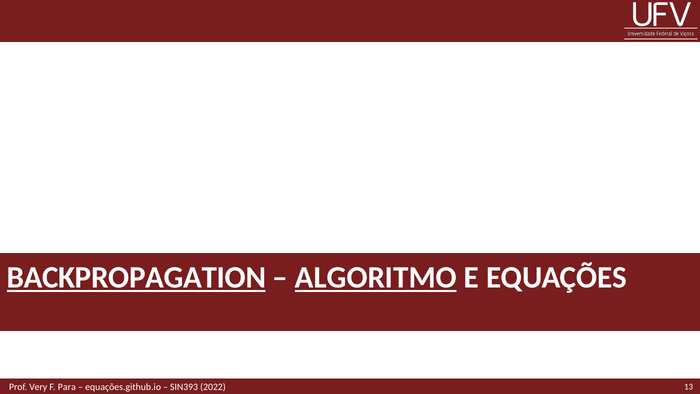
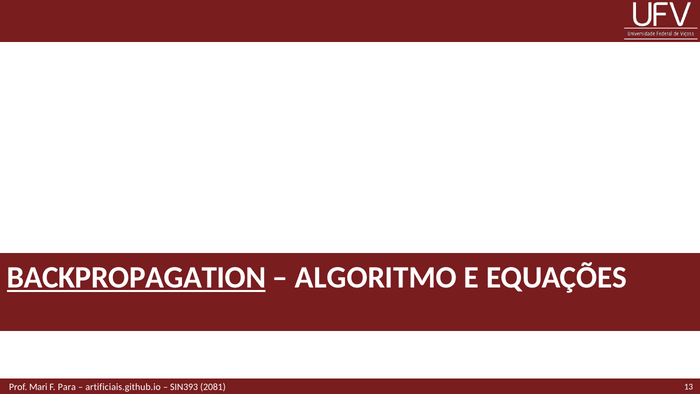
ALGORITMO underline: present -> none (376, 277)
Very: Very -> Mari (38, 387)
equações.github.io: equações.github.io -> artificiais.github.io (123, 387)
2022: 2022 -> 2081 (213, 387)
